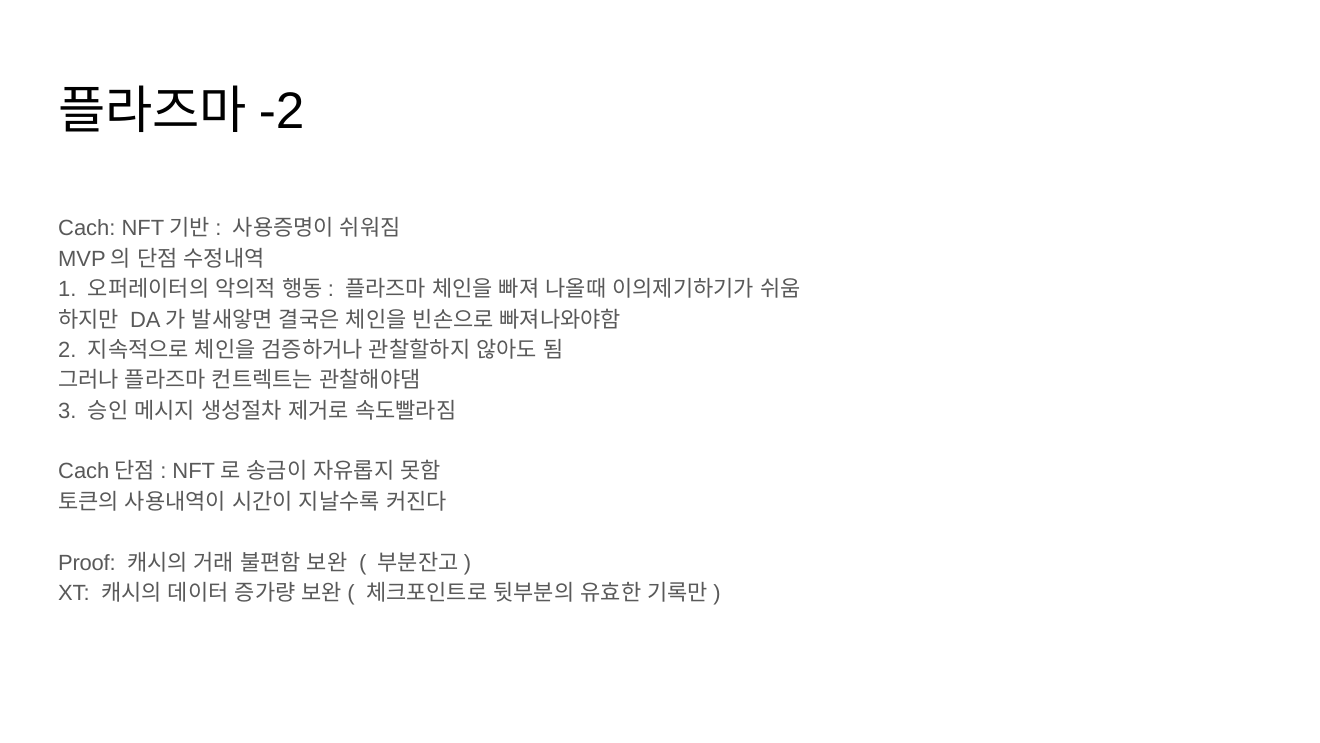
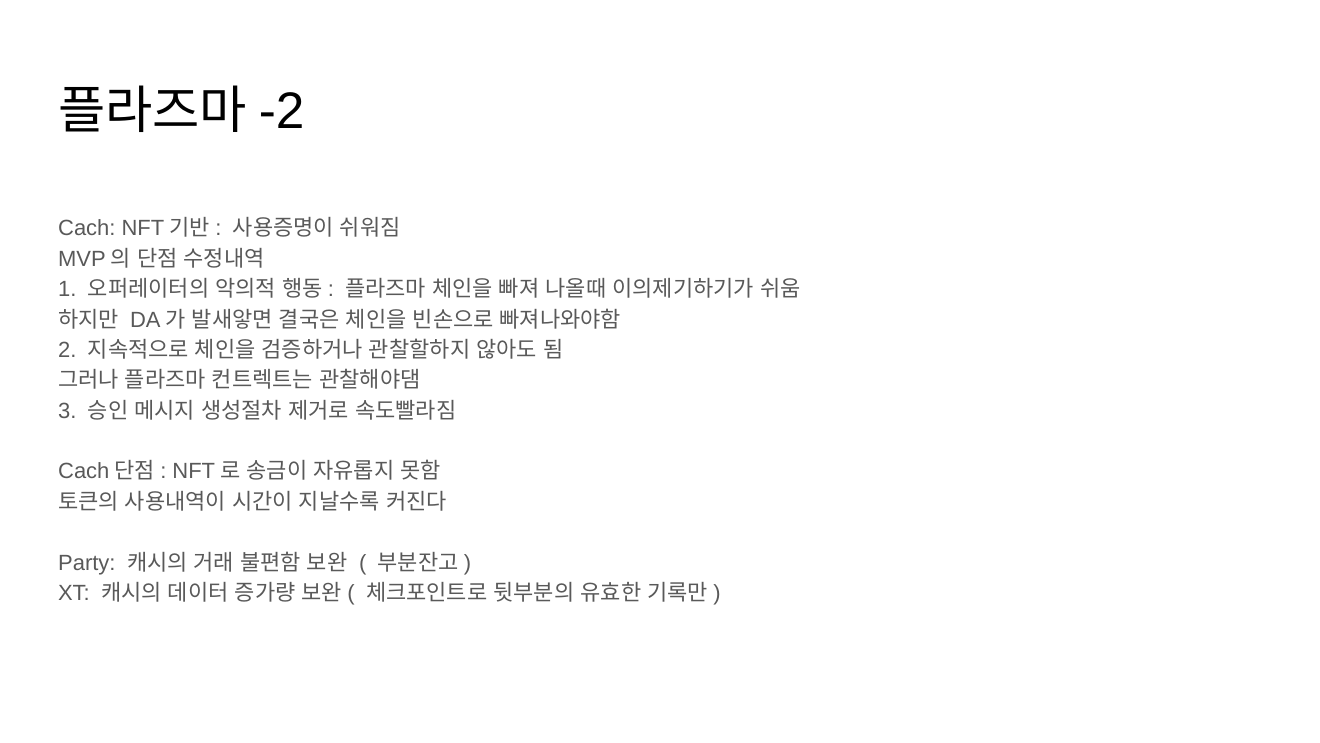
Proof: Proof -> Party (87, 562)
